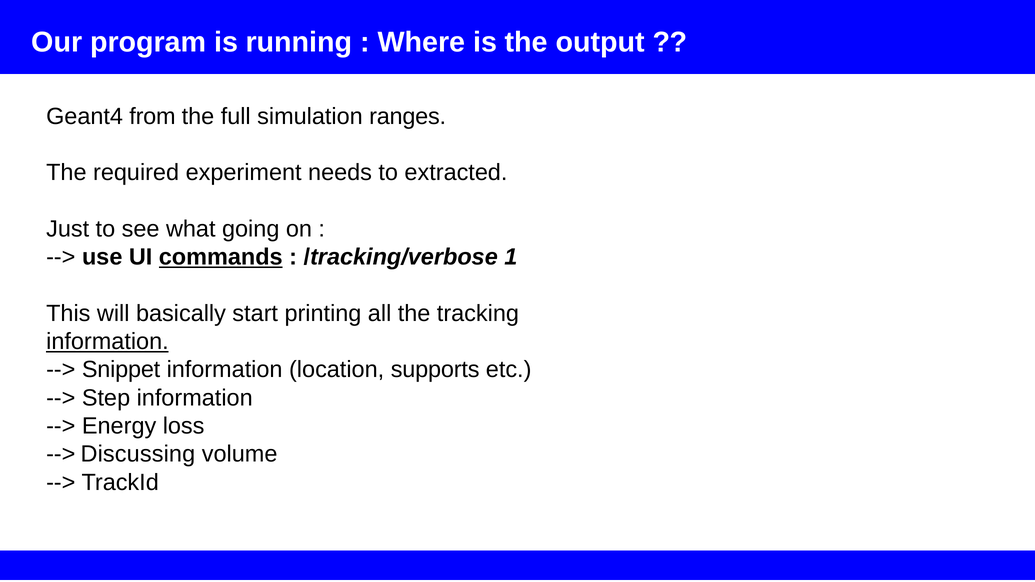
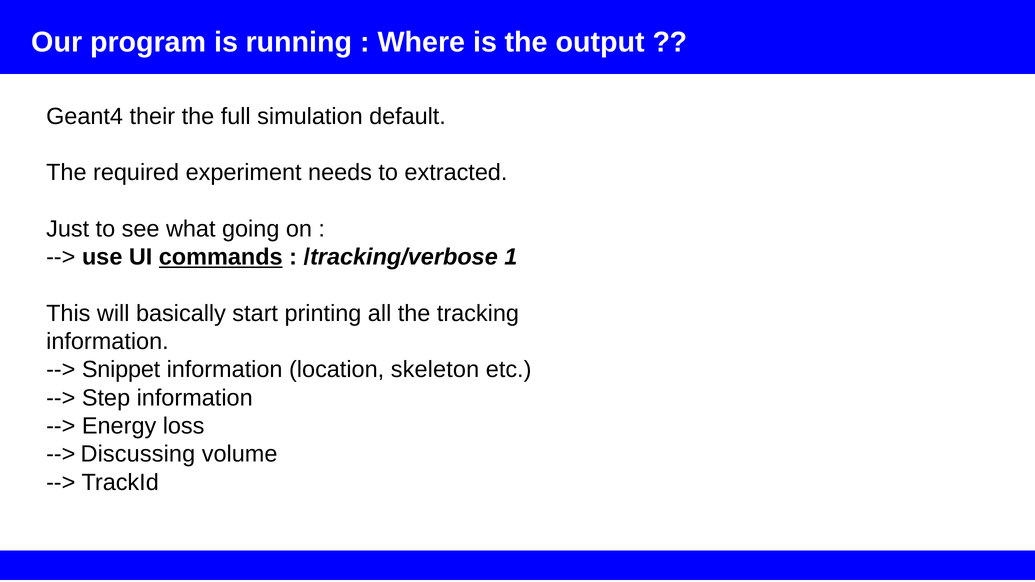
from: from -> their (152, 116)
ranges: ranges -> default (408, 116)
information underline: present -> none (107, 342)
supports: supports -> skeleton (435, 370)
